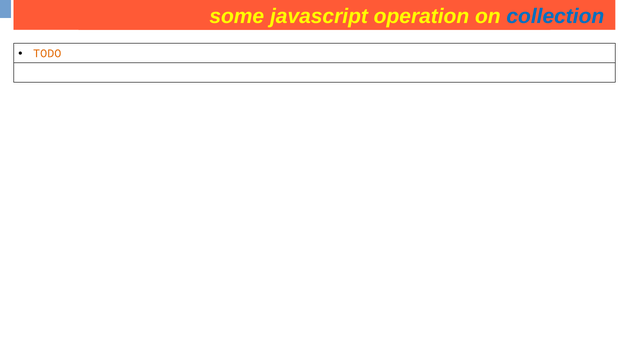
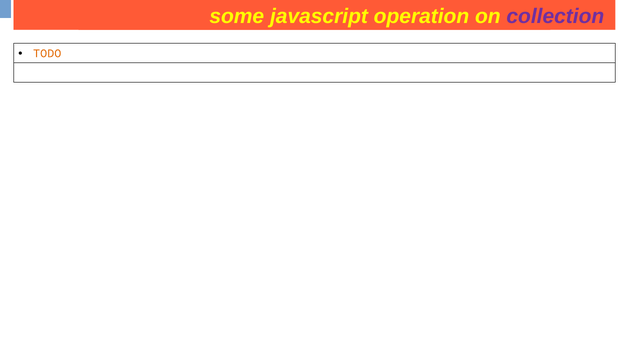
collection colour: blue -> purple (555, 16)
